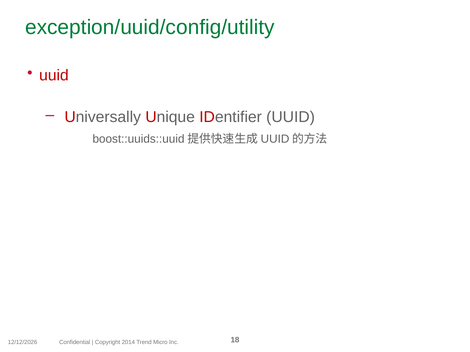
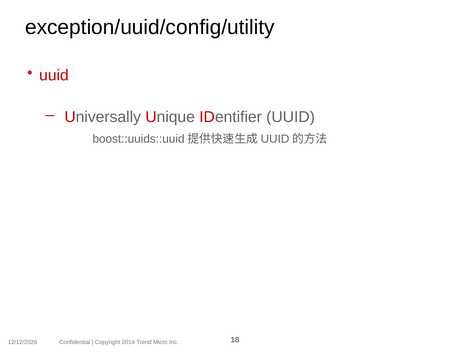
exception/uuid/config/utility colour: green -> black (150, 27)
